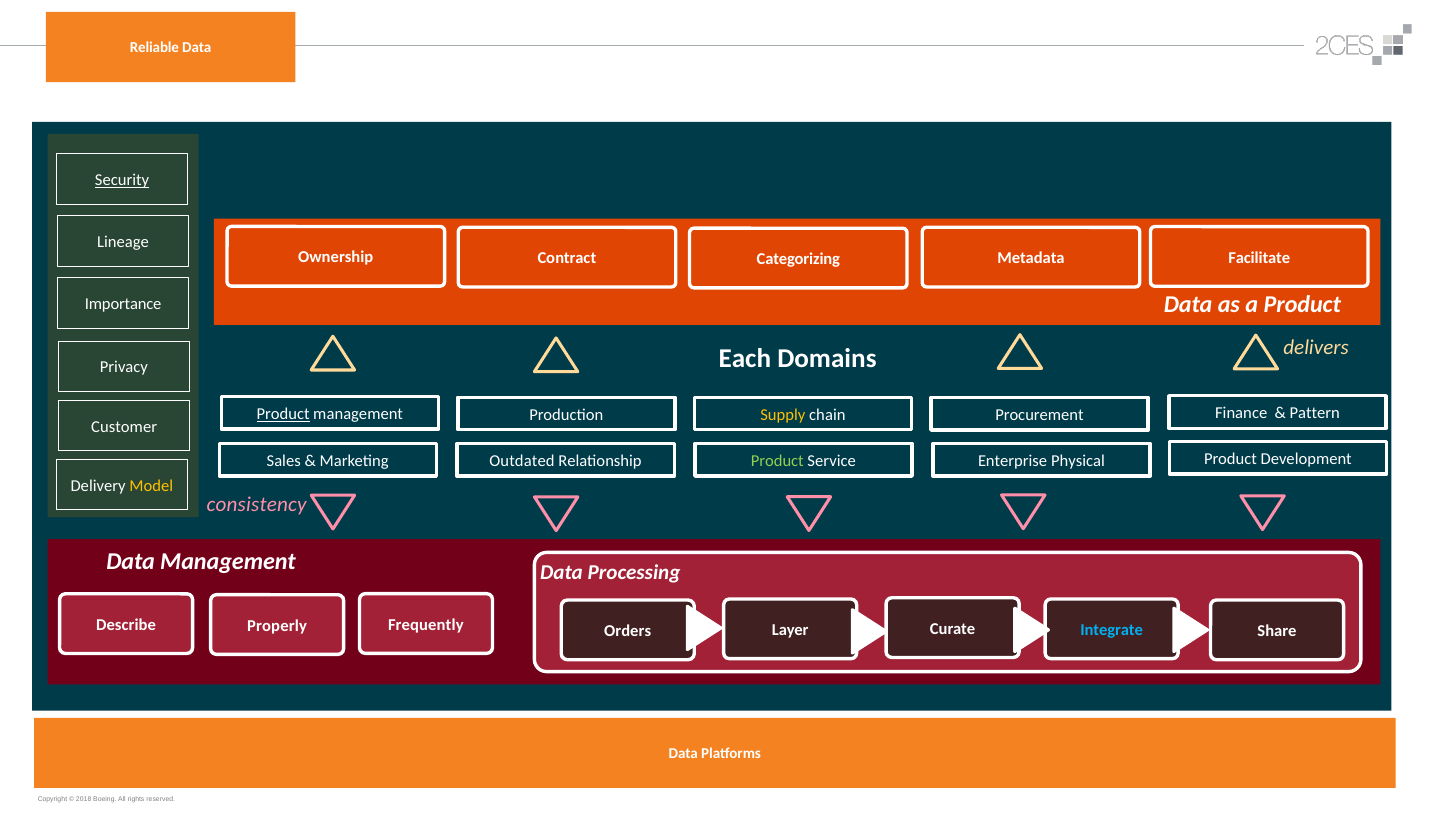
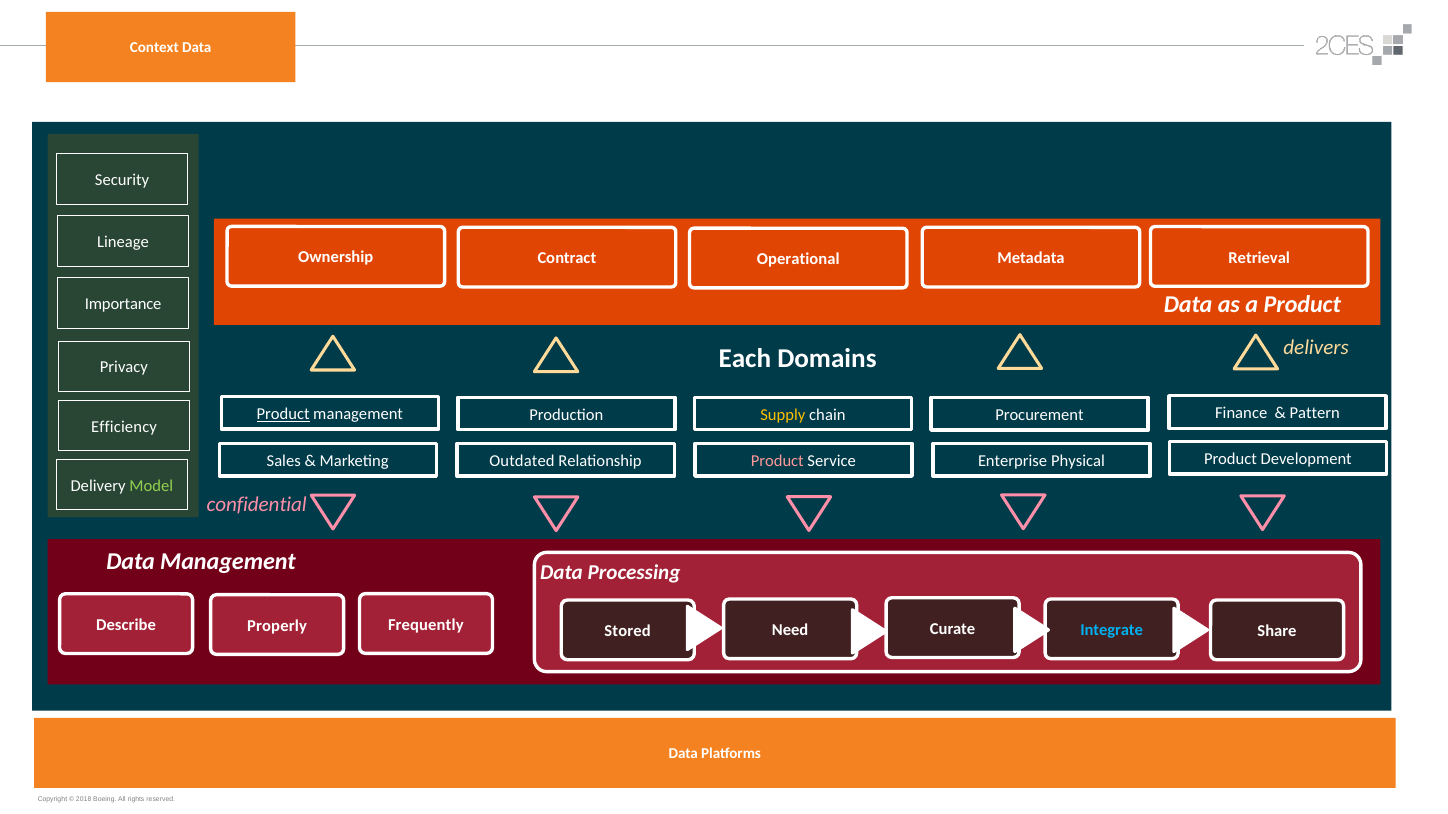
Reliable: Reliable -> Context (154, 48)
Security underline: present -> none (122, 180)
Categorizing: Categorizing -> Operational (798, 259)
Facilitate: Facilitate -> Retrieval (1259, 258)
Customer: Customer -> Efficiency (124, 427)
Product colour: light green -> pink (777, 461)
Model colour: yellow -> light green (151, 486)
consistency: consistency -> confidential (257, 505)
Layer: Layer -> Need (790, 630)
Orders: Orders -> Stored (628, 631)
